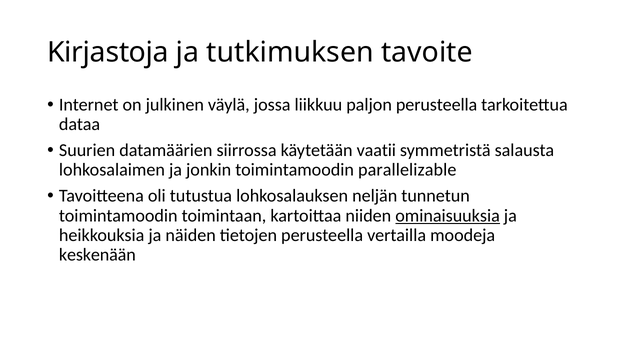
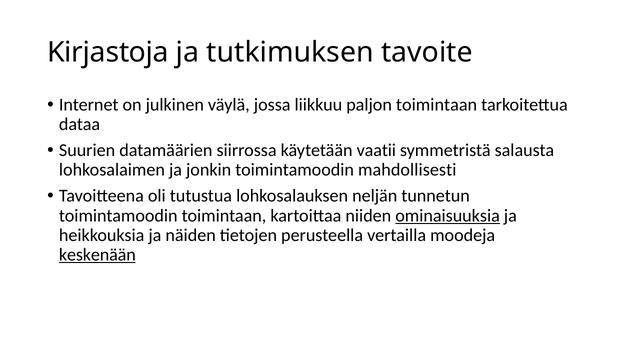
paljon perusteella: perusteella -> toimintaan (437, 105)
parallelizable: parallelizable -> mahdollisesti (407, 170)
keskenään underline: none -> present (97, 255)
